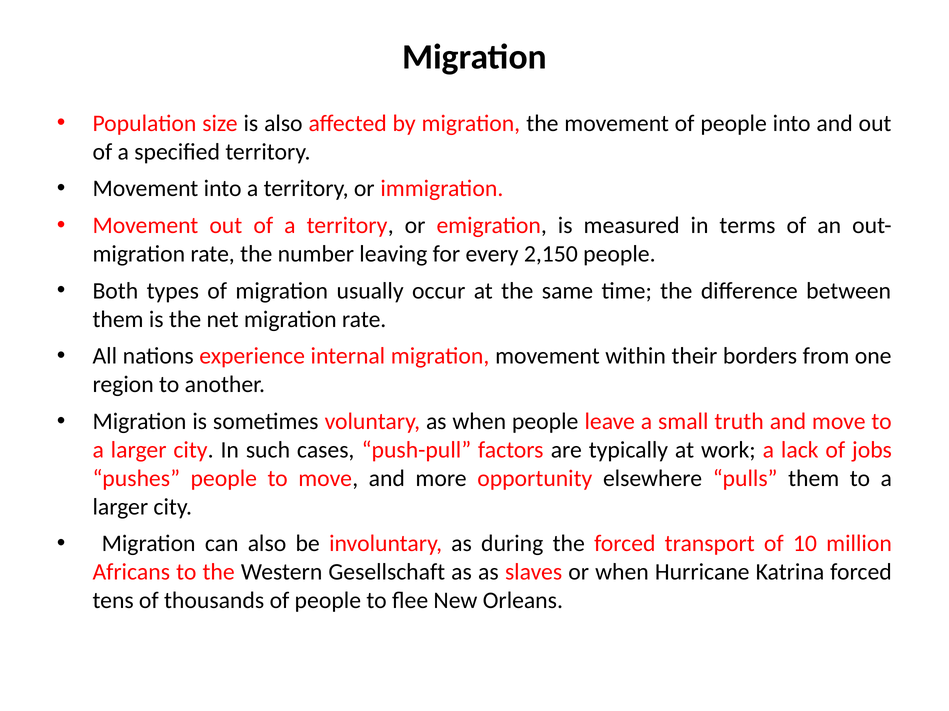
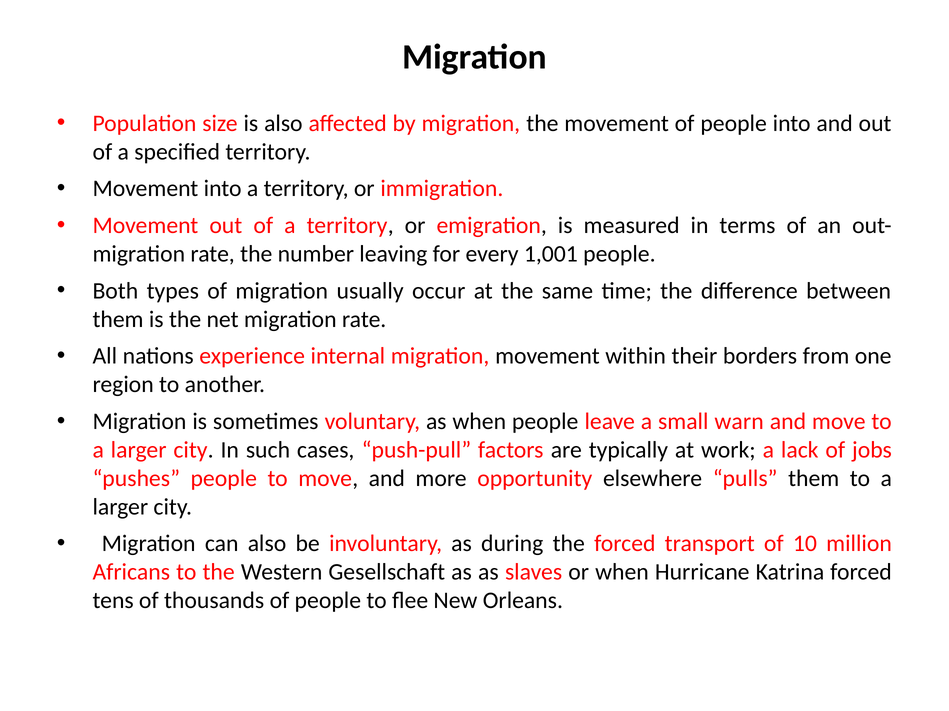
2,150: 2,150 -> 1,001 (551, 254)
truth: truth -> warn (739, 422)
